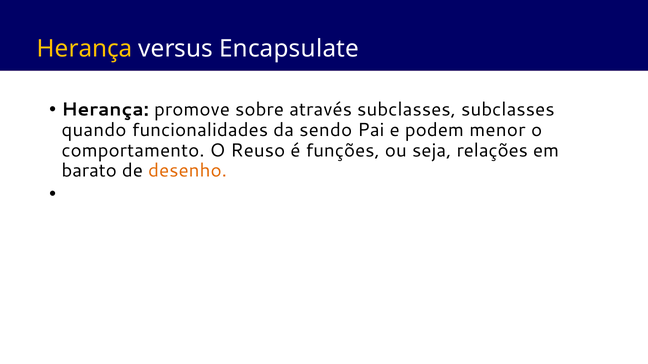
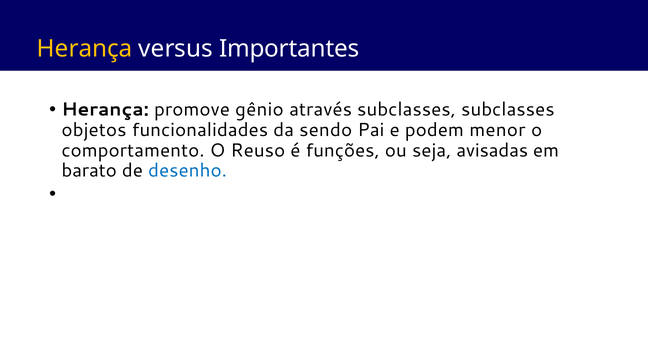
Encapsulate: Encapsulate -> Importantes (289, 49)
sobre: sobre -> gênio (259, 110)
quando: quando -> objetos (94, 130)
relações: relações -> avisadas (492, 151)
desenho colour: orange -> blue (188, 171)
